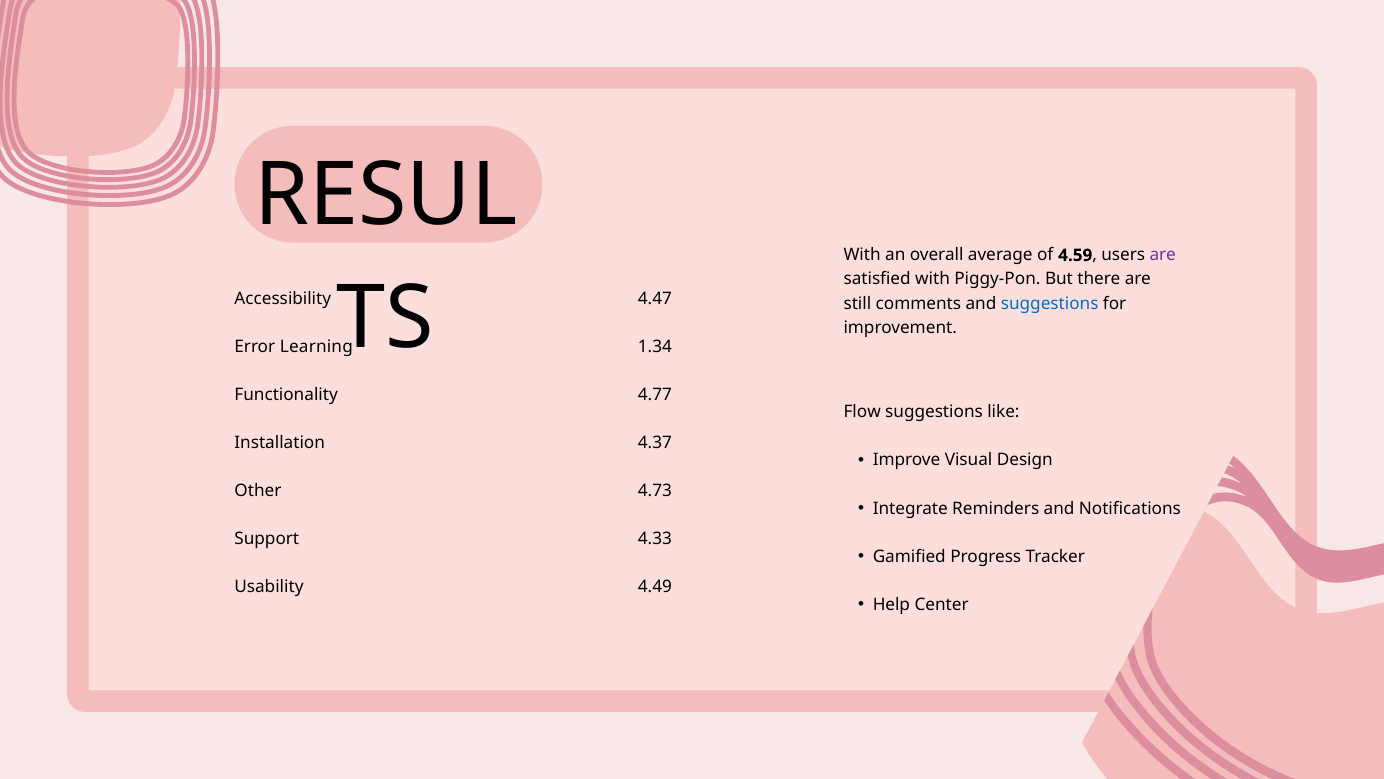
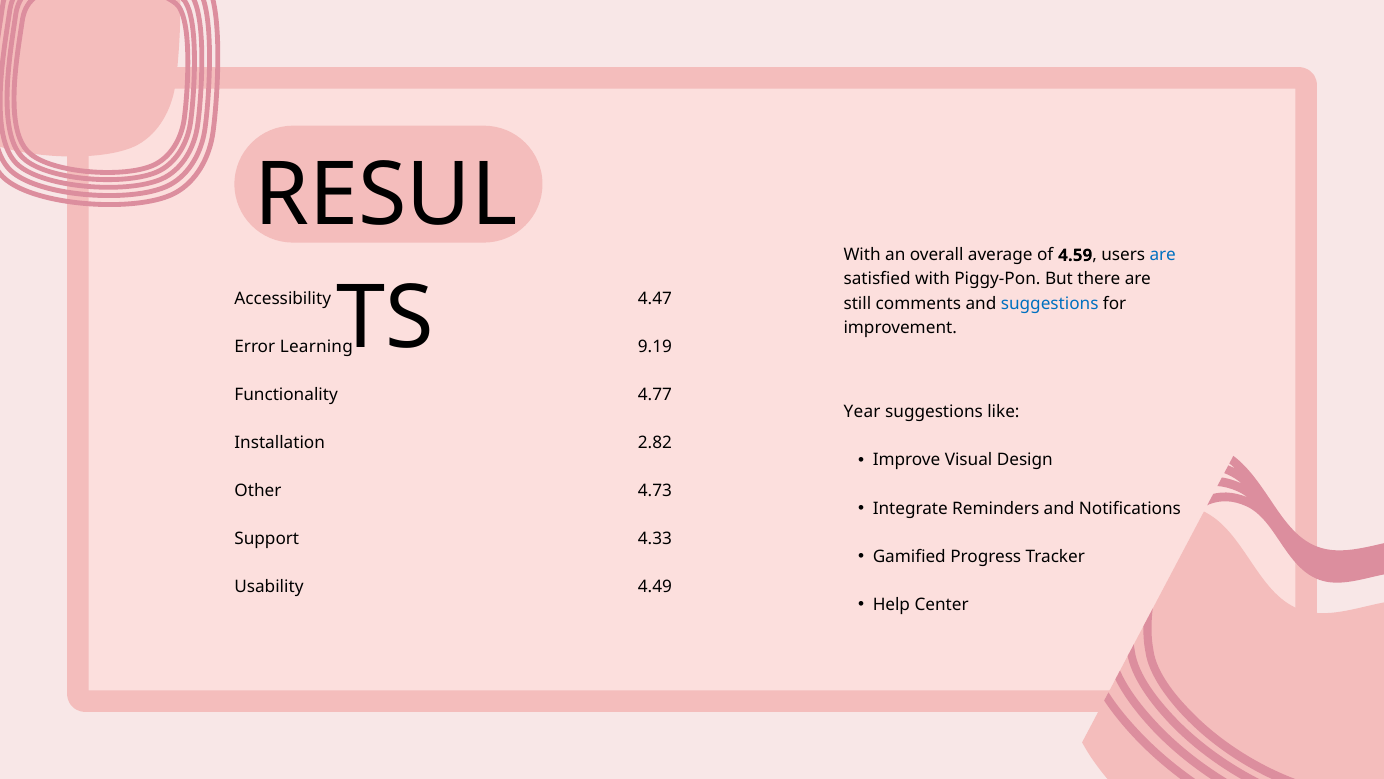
are colour: purple -> blue (1163, 255)
1.34: 1.34 -> 9.19 (655, 347)
Flow: Flow -> Year (862, 412)
4.37: 4.37 -> 2.82 (655, 443)
